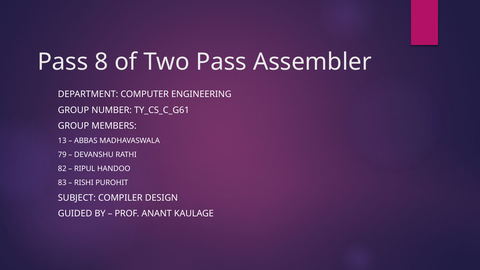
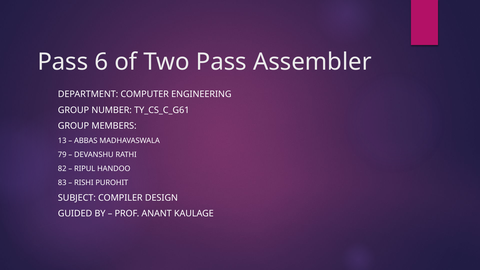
8: 8 -> 6 (101, 62)
